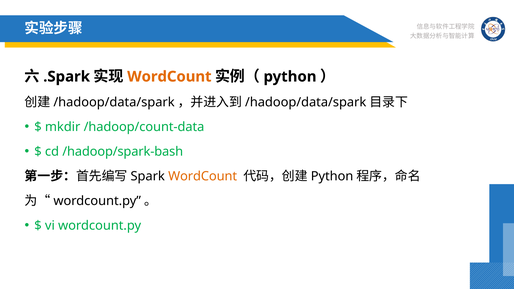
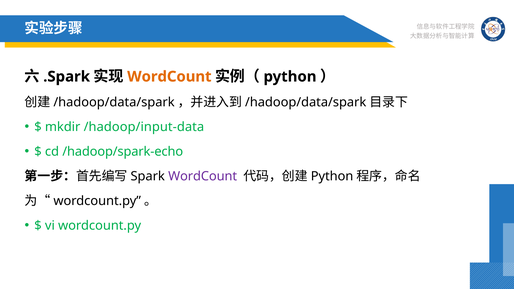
/hadoop/count-data: /hadoop/count-data -> /hadoop/input-data (144, 127)
/hadoop/spark-bash: /hadoop/spark-bash -> /hadoop/spark-echo (123, 152)
WordCount colour: orange -> purple (203, 176)
